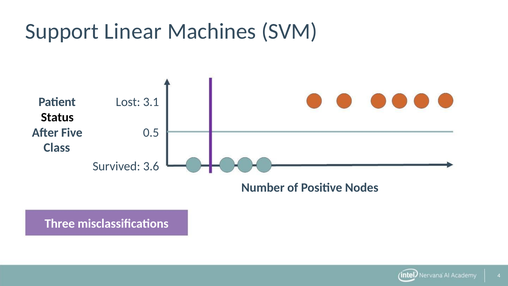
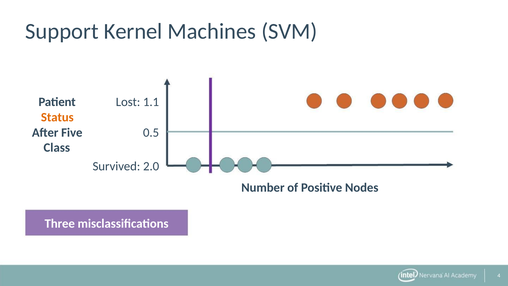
Linear: Linear -> Kernel (133, 31)
3.1: 3.1 -> 1.1 (151, 102)
Status colour: black -> orange (57, 117)
3.6: 3.6 -> 2.0 (151, 166)
